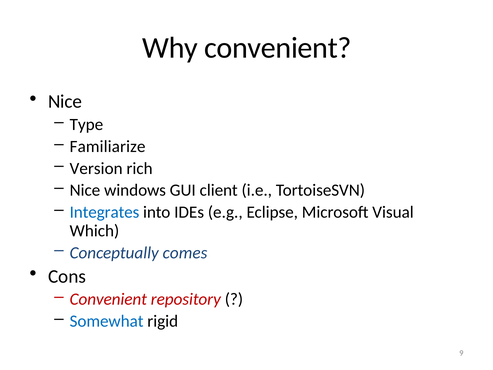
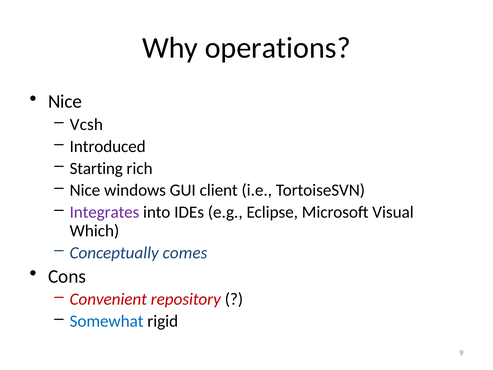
Why convenient: convenient -> operations (278, 48)
Type: Type -> Vcsh (86, 124)
Familiarize: Familiarize -> Introduced (108, 146)
Version: Version -> Starting (96, 168)
Integrates colour: blue -> purple (104, 212)
